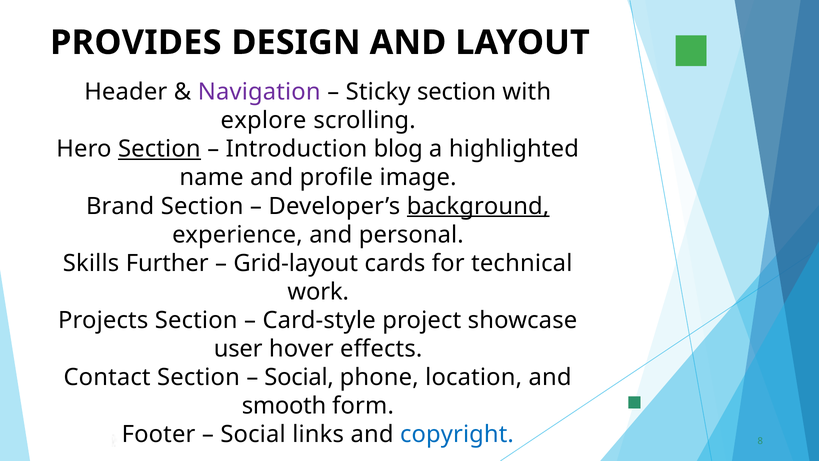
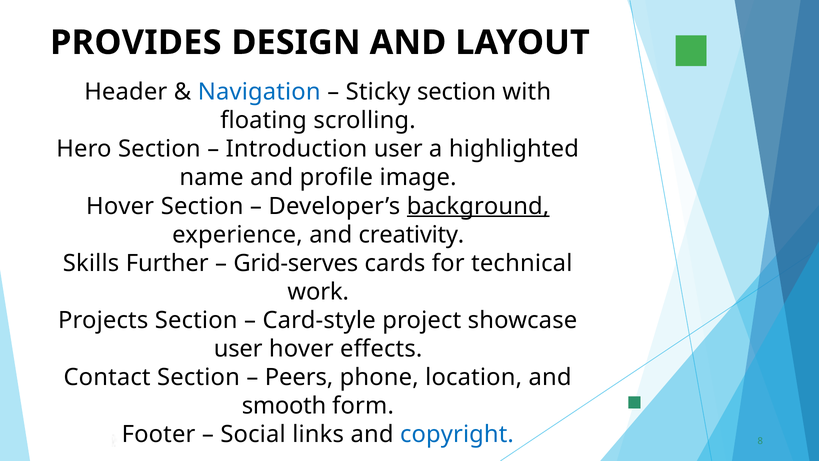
Navigation colour: purple -> blue (259, 92)
explore: explore -> floating (264, 121)
Section underline: present -> none (159, 149)
Introduction blog: blog -> user (398, 149)
Brand: Brand -> Hover (120, 206)
personal: personal -> creativity (411, 234)
Grid-layout: Grid-layout -> Grid-serves (296, 263)
Social: Social -> Peers (299, 377)
